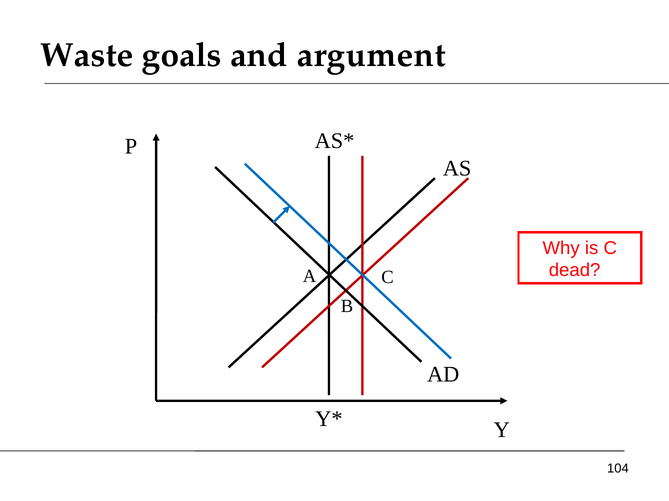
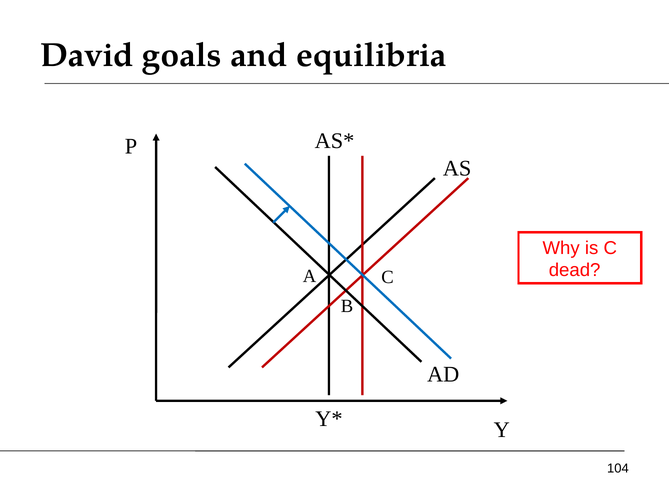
Waste: Waste -> David (87, 55)
argument: argument -> equilibria (371, 55)
